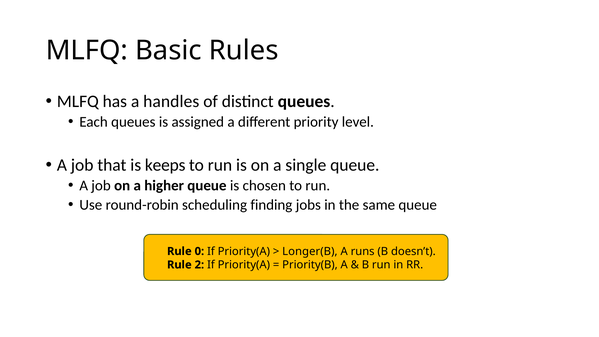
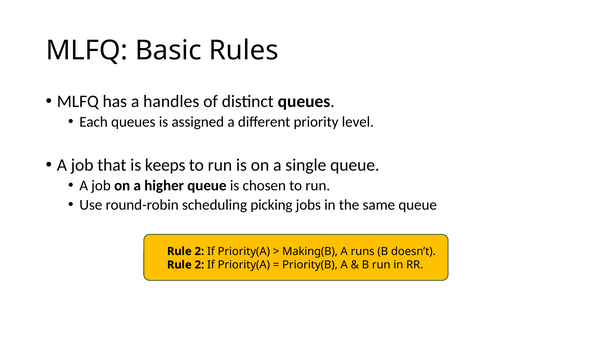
finding: finding -> picking (271, 205)
0: 0 -> 2 (199, 251)
Longer(B: Longer(B -> Making(B (310, 251)
